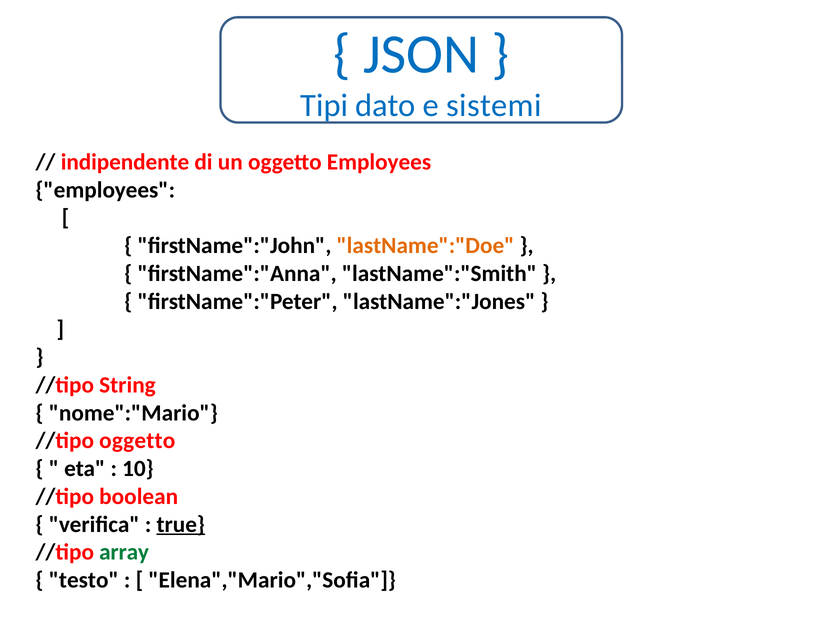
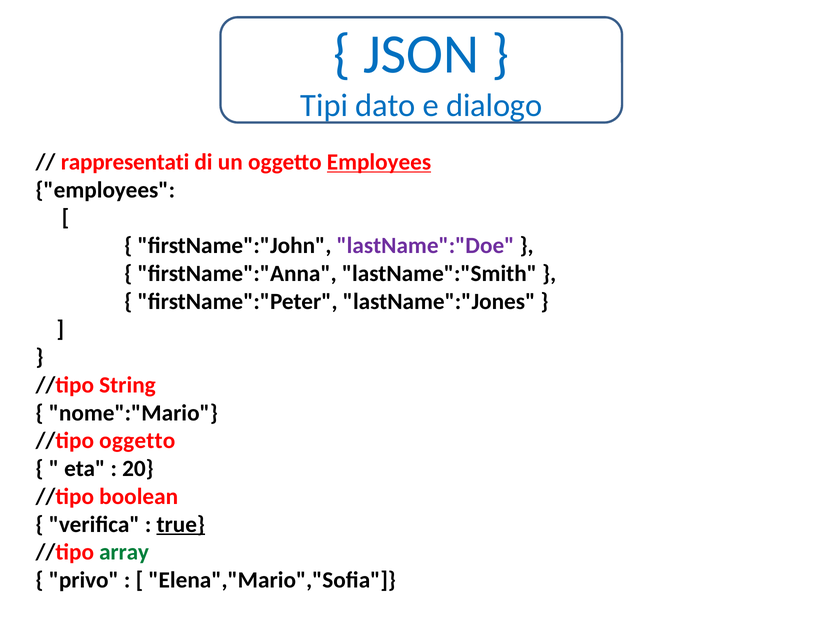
sistemi: sistemi -> dialogo (494, 106)
indipendente: indipendente -> rappresentati (125, 162)
Employees underline: none -> present (379, 162)
lastName":"Doe colour: orange -> purple (425, 246)
10: 10 -> 20 (138, 469)
testo: testo -> privo (84, 580)
